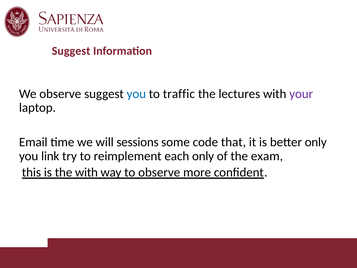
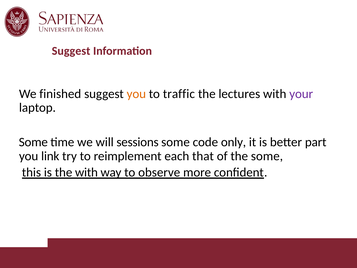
We observe: observe -> finished (60, 94)
you colour: blue -> orange (136, 94)
Email: Email -> Some (33, 142)
that: that -> only (234, 142)
better only: only -> part (316, 142)
each only: only -> that (203, 156)
the exam: exam -> some (267, 156)
